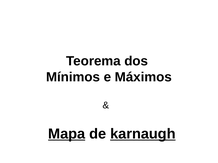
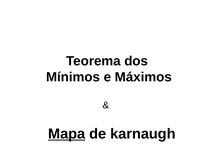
karnaugh underline: present -> none (143, 134)
